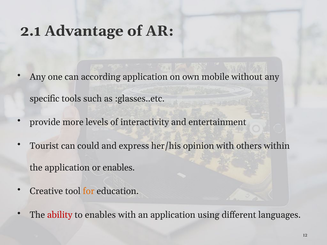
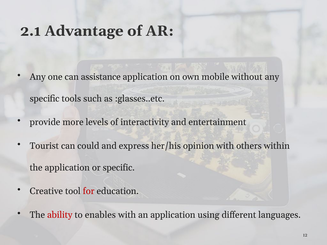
according: according -> assistance (101, 77)
or enables: enables -> specific (119, 168)
for colour: orange -> red (89, 191)
